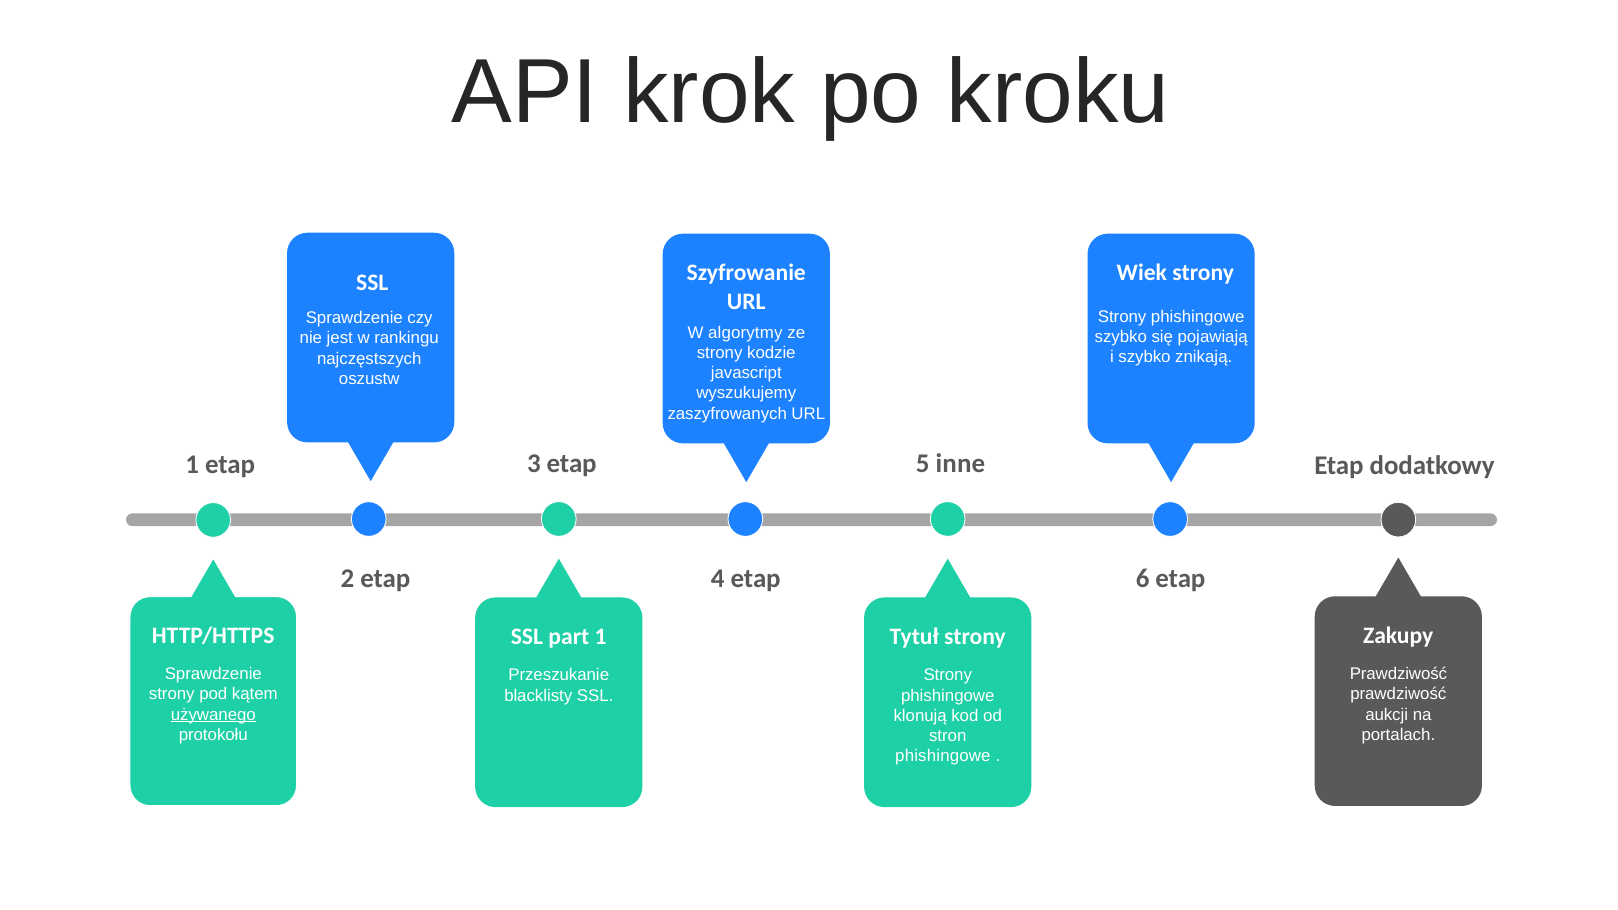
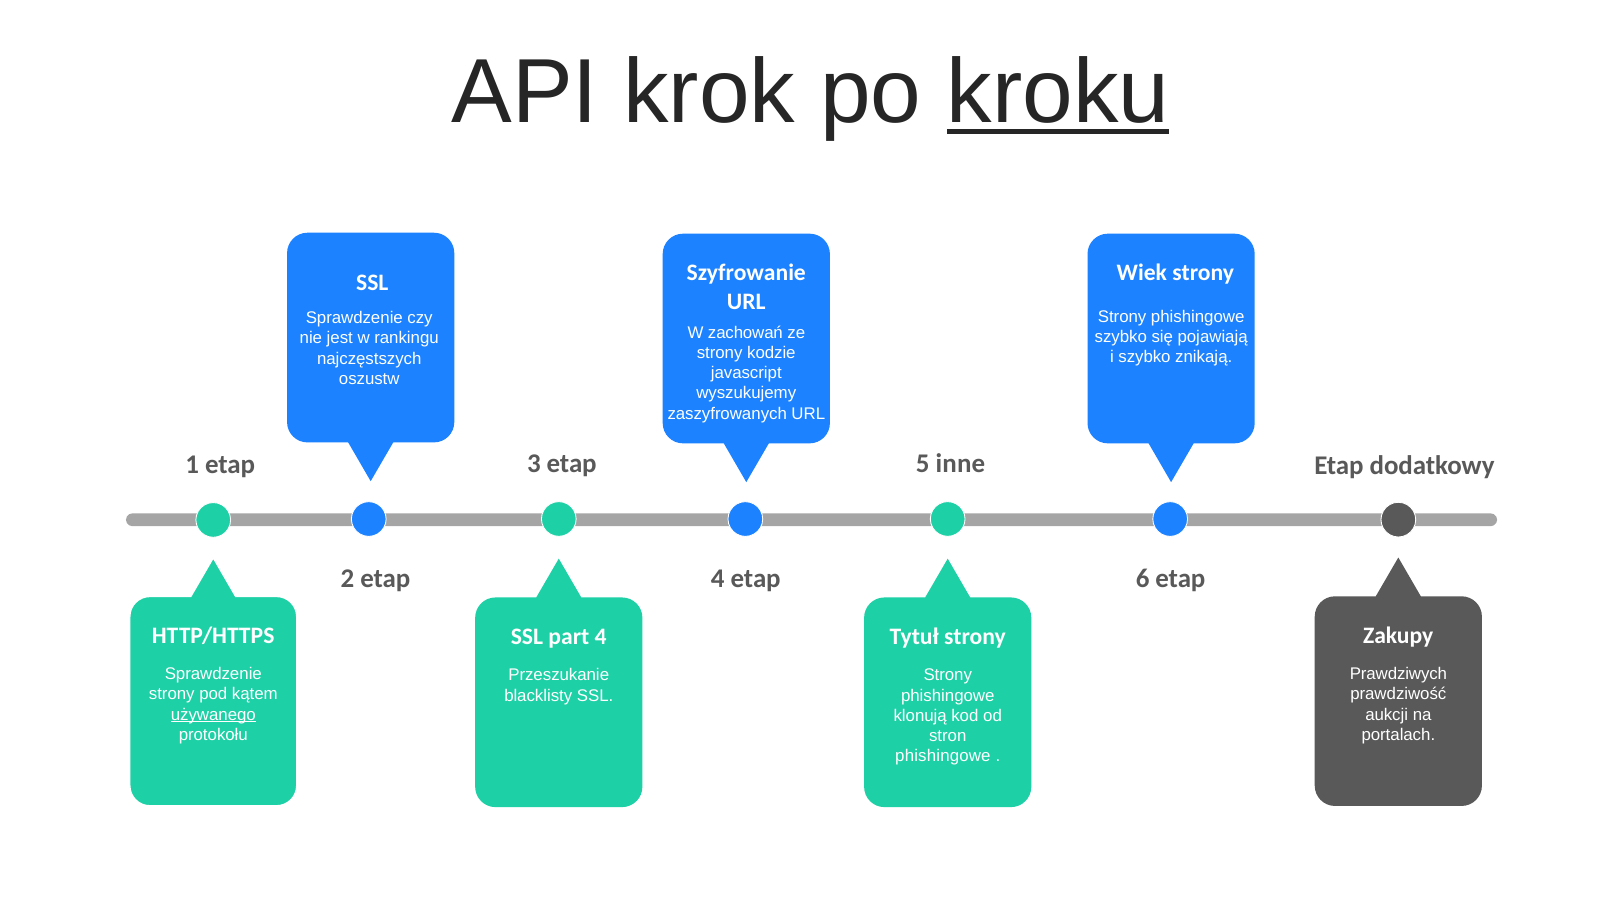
kroku underline: none -> present (1058, 93)
algorytmy: algorytmy -> zachowań (745, 333)
part 1: 1 -> 4 (601, 637)
Prawdziwość: Prawdziwość -> Prawdziwych (1398, 674)
